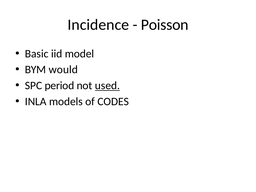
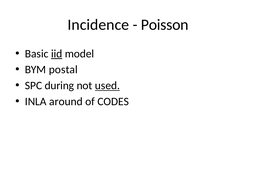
iid underline: none -> present (57, 54)
would: would -> postal (63, 70)
period: period -> during (59, 86)
models: models -> around (66, 102)
